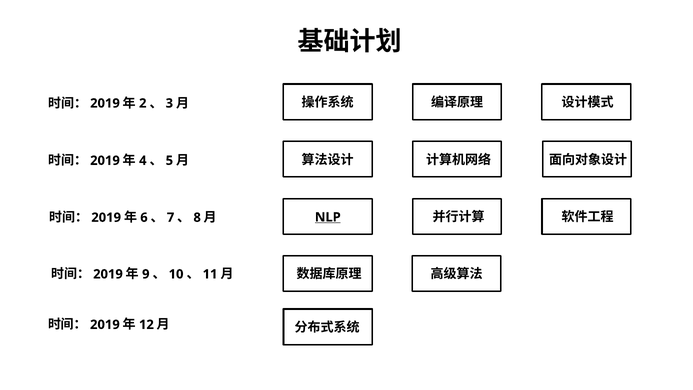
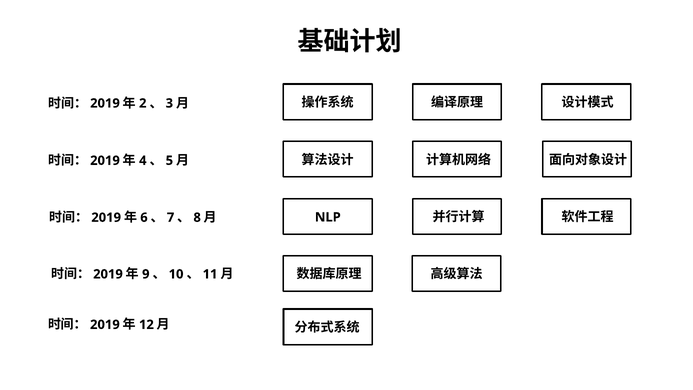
NLP underline: present -> none (328, 217)
